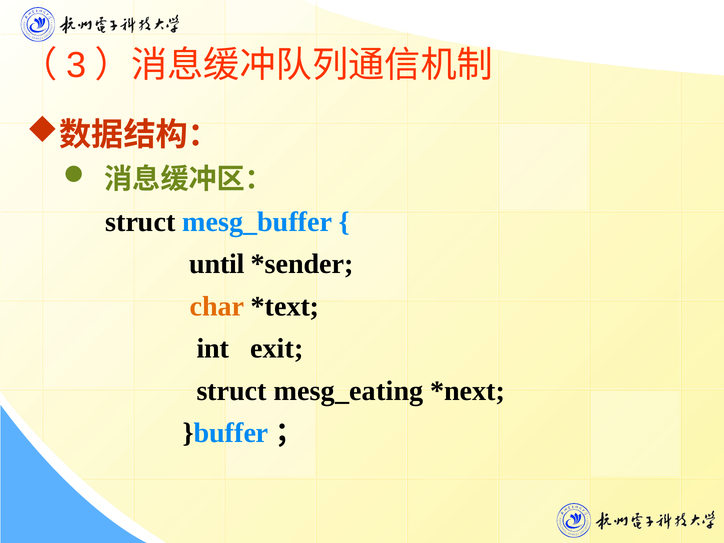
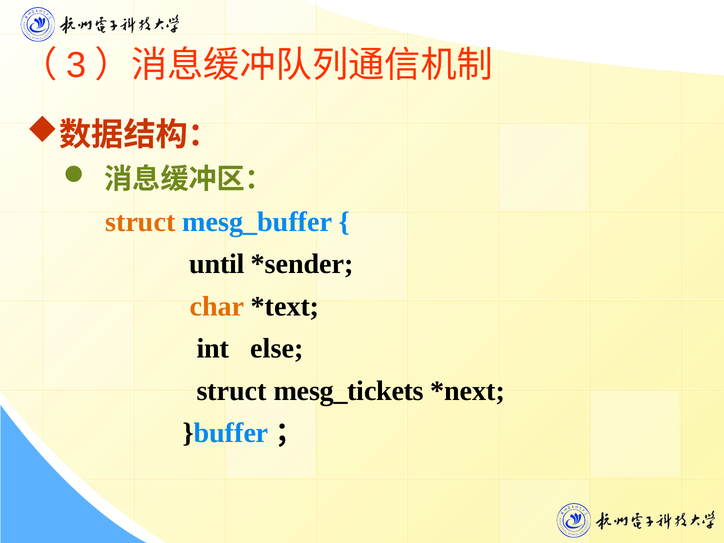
struct colour: black -> orange (140, 222)
exit: exit -> else (277, 349)
mesg_eating: mesg_eating -> mesg_tickets (349, 391)
